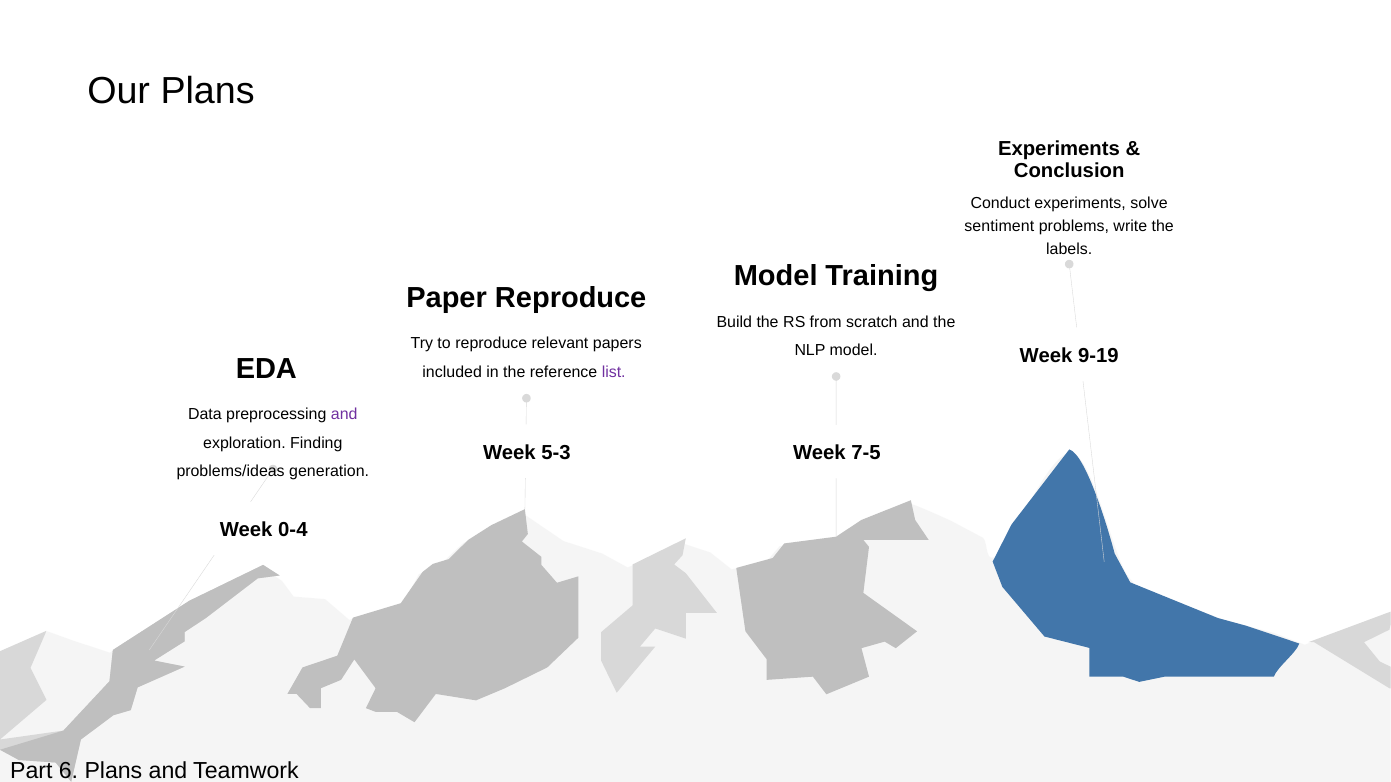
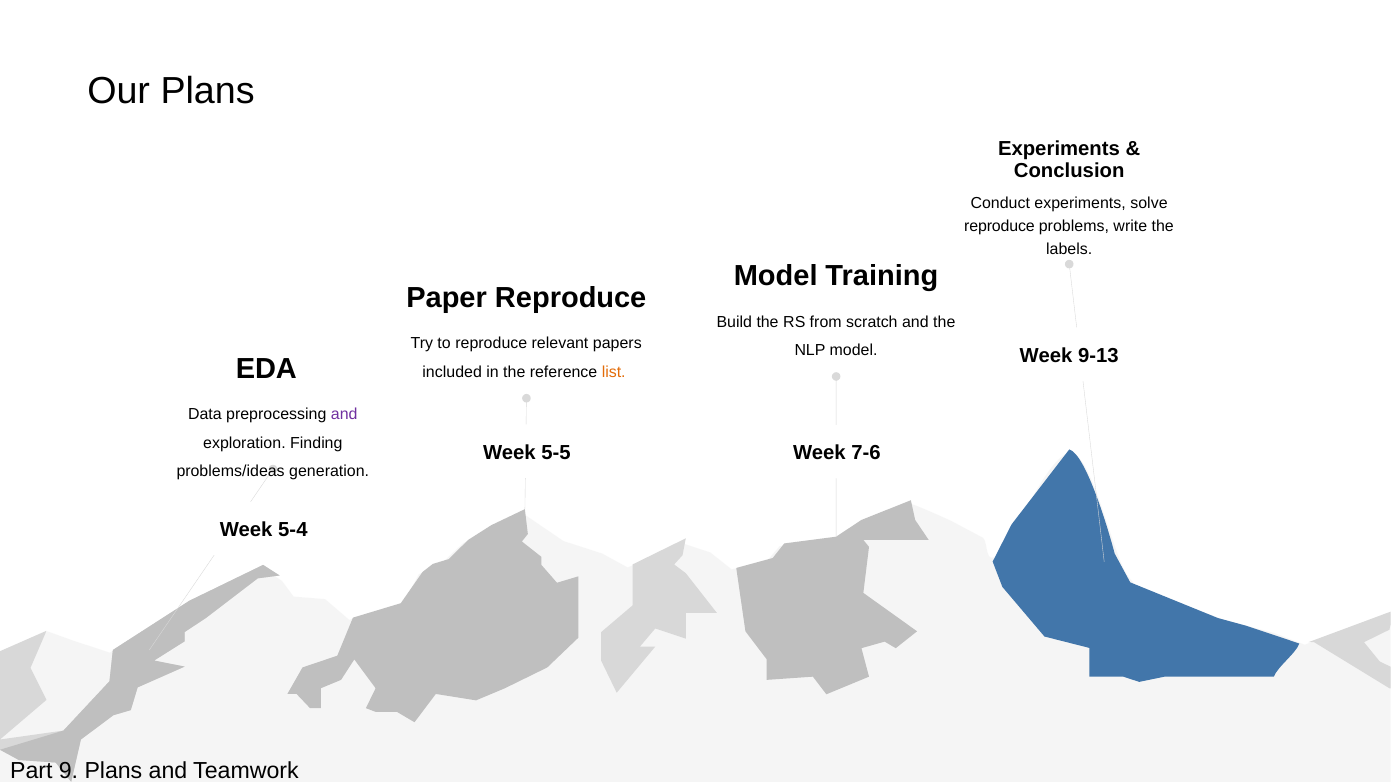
sentiment: sentiment -> reproduce (999, 227)
9-19: 9-19 -> 9-13 (1098, 356)
list colour: purple -> orange (614, 372)
5-3: 5-3 -> 5-5 (556, 453)
7-5: 7-5 -> 7-6 (866, 453)
0-4: 0-4 -> 5-4 (293, 530)
6: 6 -> 9 (68, 771)
